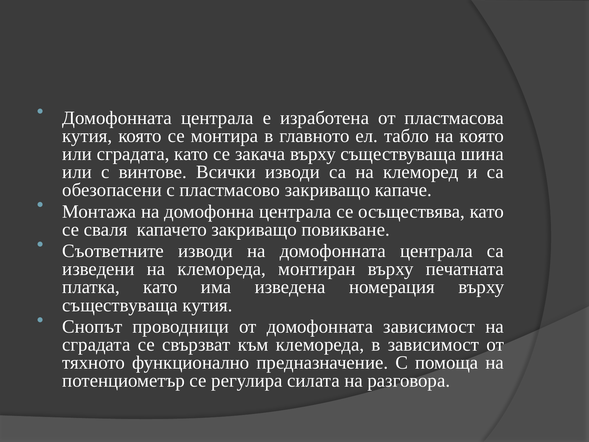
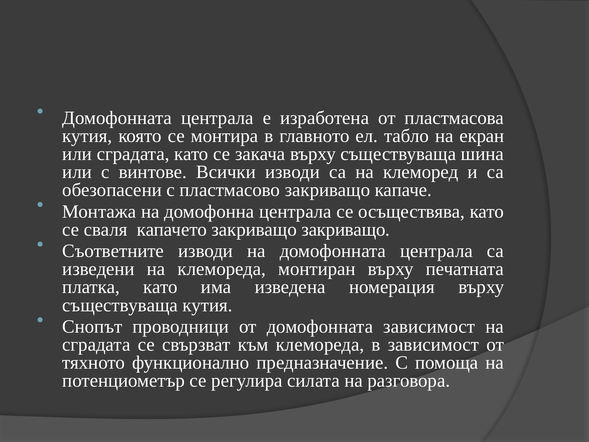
на която: която -> екран (482, 136)
закриващо повикване: повикване -> закриващо (346, 229)
